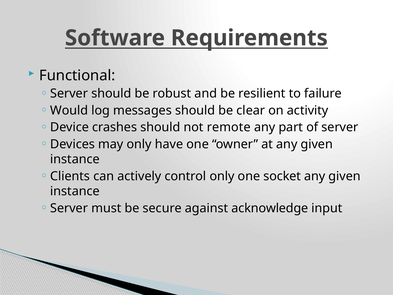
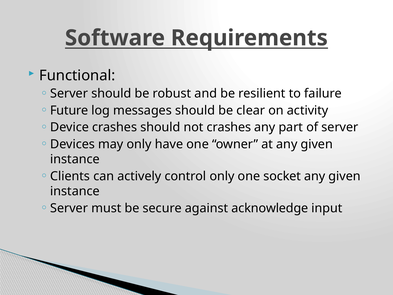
Would: Would -> Future (69, 110)
not remote: remote -> crashes (229, 127)
